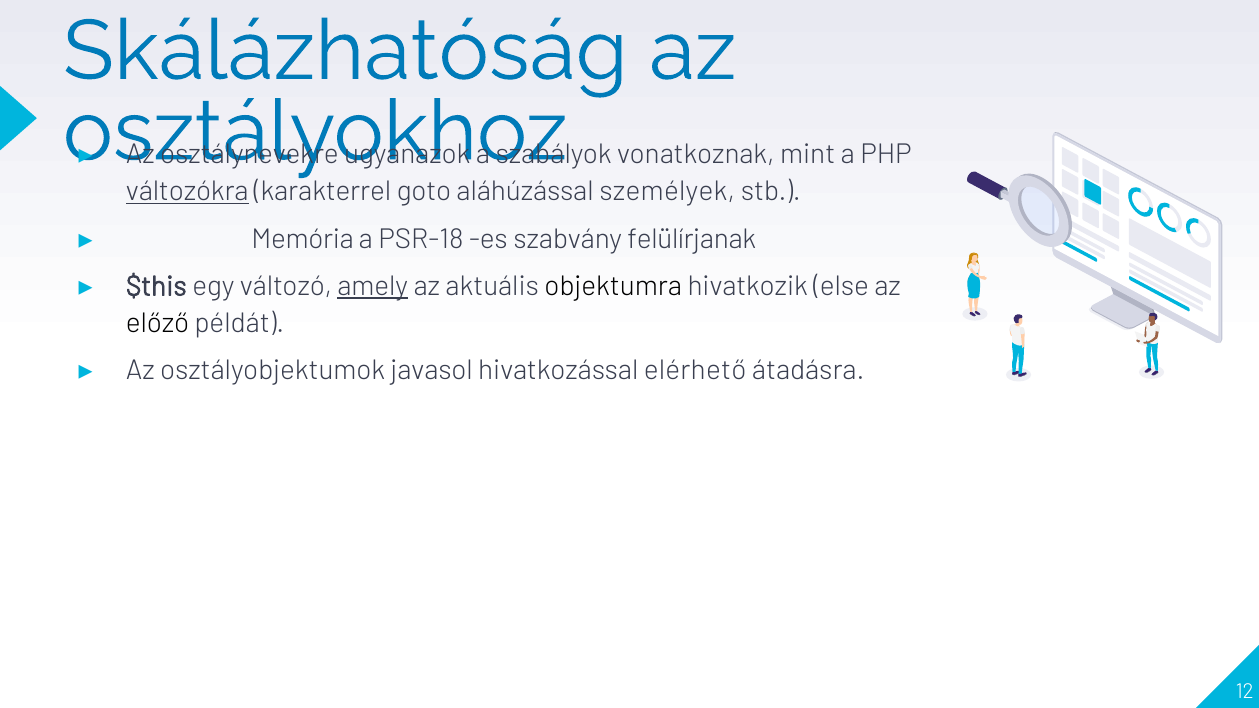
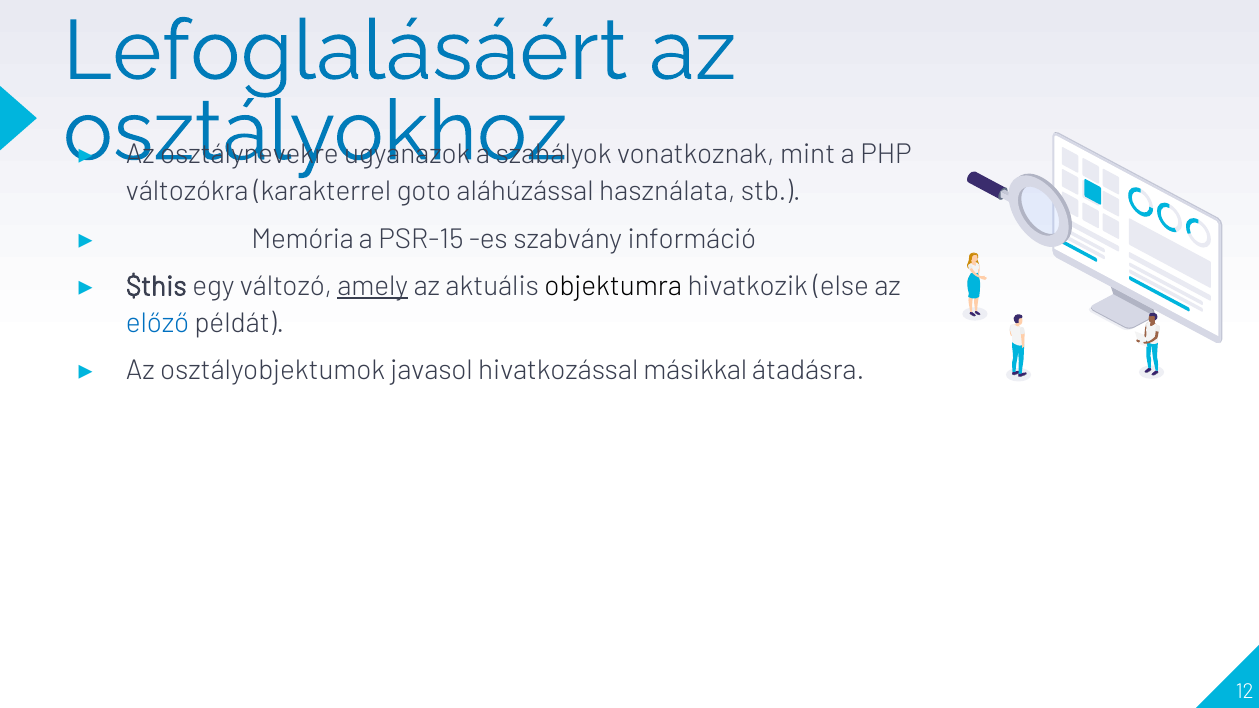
Skálázhatóság: Skálázhatóság -> Lefoglalásáért (345, 51)
változókra underline: present -> none (187, 192)
személyek: személyek -> használata (667, 192)
PSR-18: PSR-18 -> PSR-15 (421, 239)
felülírjanak: felülírjanak -> információ (692, 239)
előző colour: black -> blue (157, 323)
elérhető: elérhető -> másikkal (695, 371)
